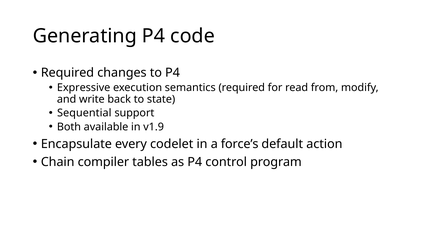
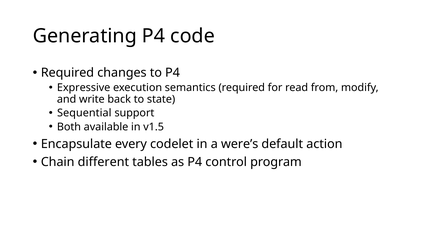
v1.9: v1.9 -> v1.5 (154, 127)
force’s: force’s -> were’s (240, 144)
compiler: compiler -> different (103, 162)
